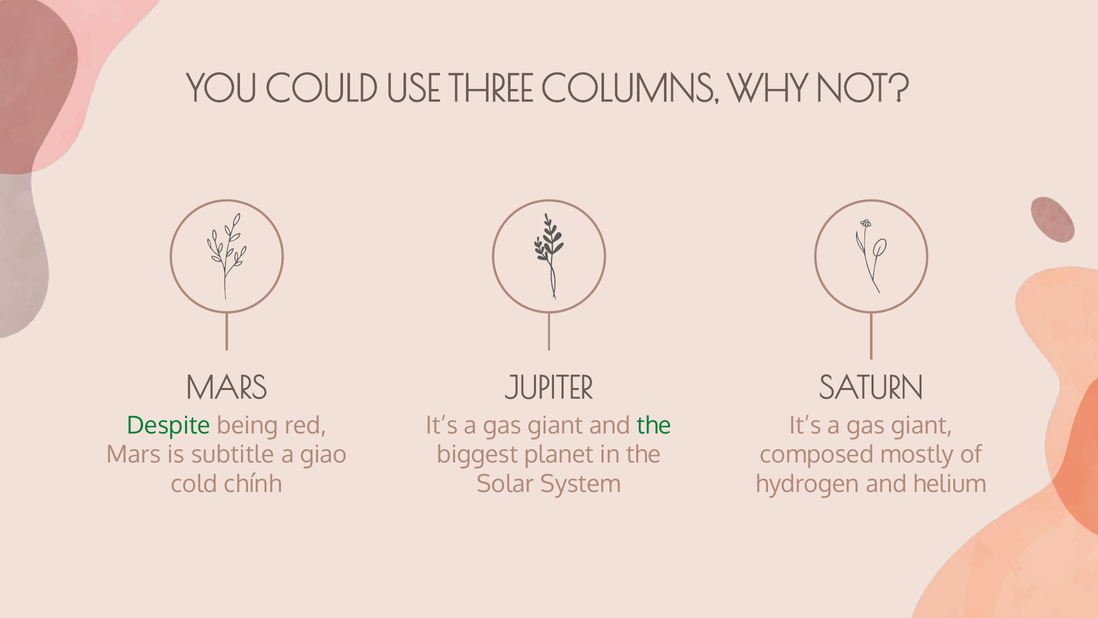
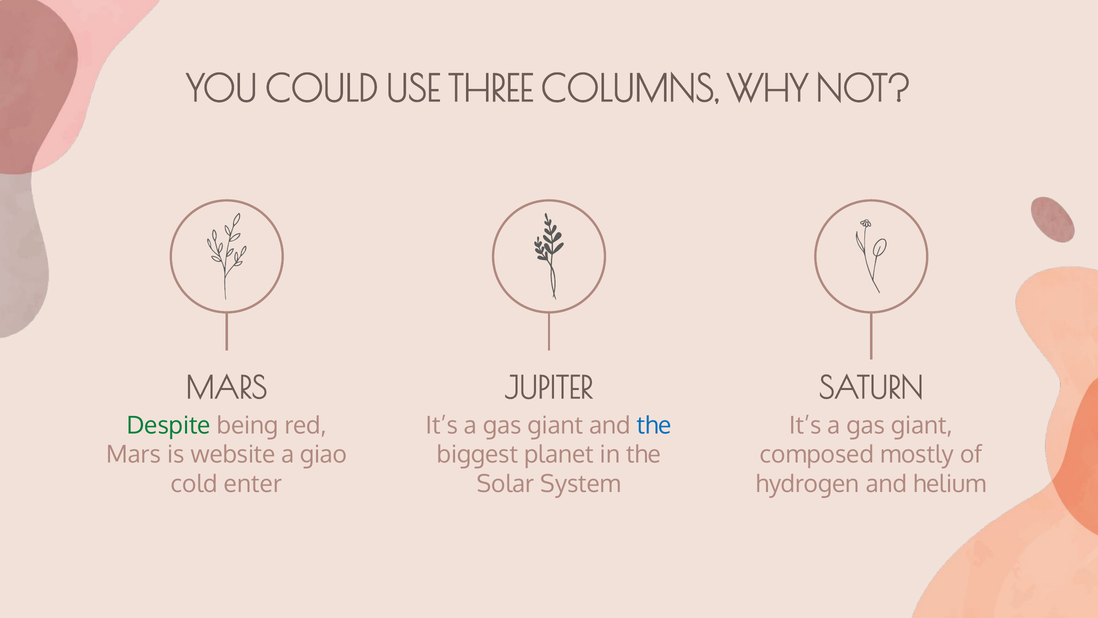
the colour: green -> blue (654, 425)
subtitle: subtitle -> website (233, 455)
chính: chính -> enter (253, 484)
